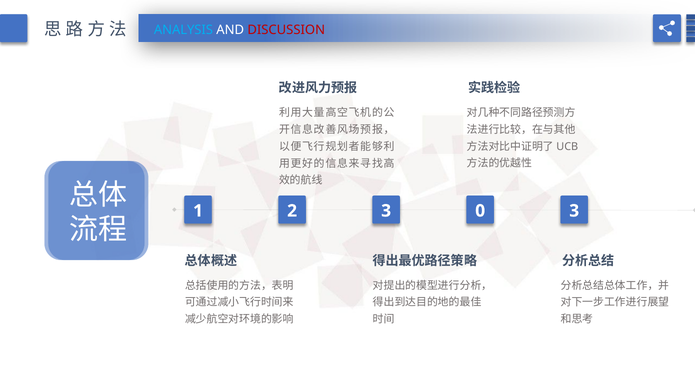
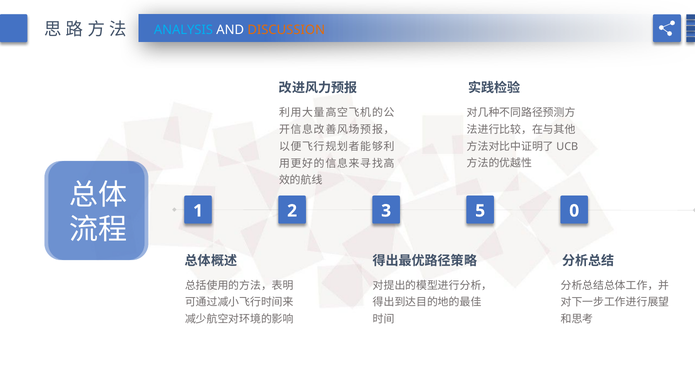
DISCUSSION colour: red -> orange (286, 30)
0: 0 -> 5 (480, 211)
2 3: 3 -> 0 (574, 211)
